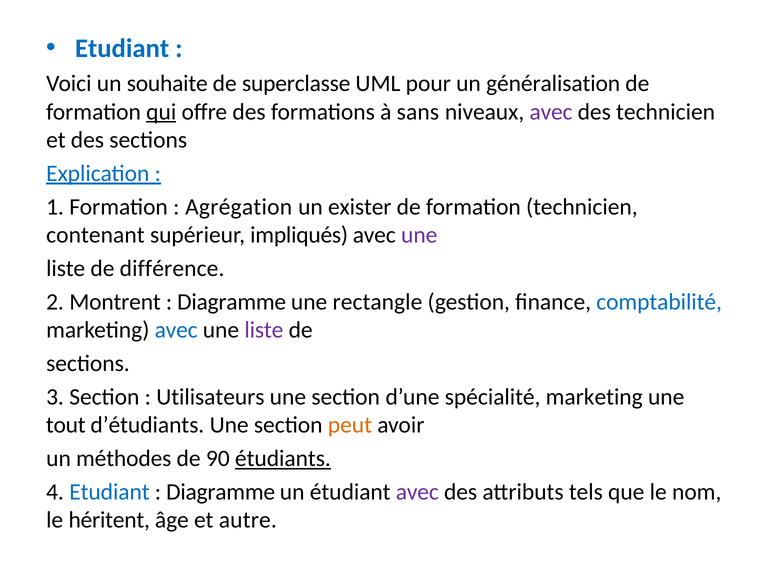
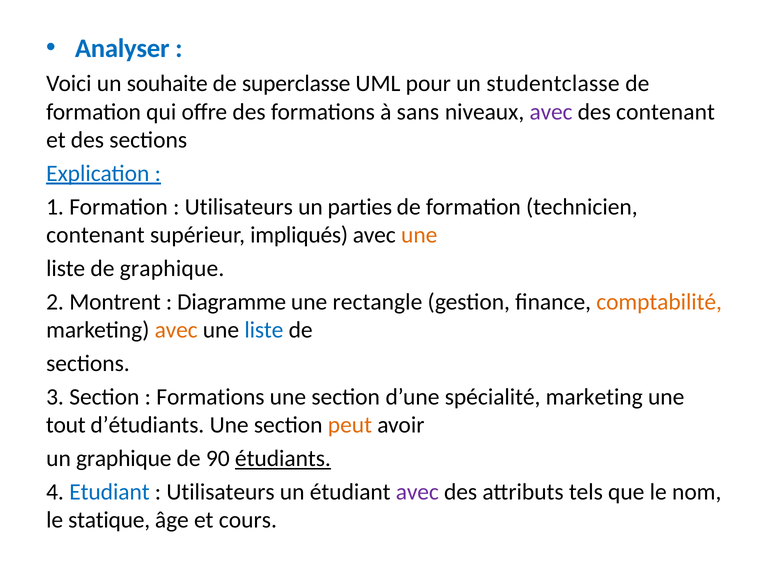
Etudiant: Etudiant -> Analyser (122, 48)
généralisation: généralisation -> studentclasse (553, 83)
qui underline: present -> none (161, 112)
des technicien: technicien -> contenant (666, 112)
Agrégation: Agrégation -> Utilisateurs (239, 207)
exister: exister -> parties (360, 207)
une colour: purple -> orange (419, 235)
de différence: différence -> graphique (172, 268)
comptabilité colour: blue -> orange (659, 302)
avec colour: blue -> orange (176, 330)
liste colour: purple -> blue (264, 330)
Utilisateurs: Utilisateurs -> Formations (210, 396)
un méthodes: méthodes -> graphique (124, 458)
Diagramme: Diagramme -> Utilisateurs (221, 491)
héritent: héritent -> statique (109, 520)
autre: autre -> cours (248, 520)
